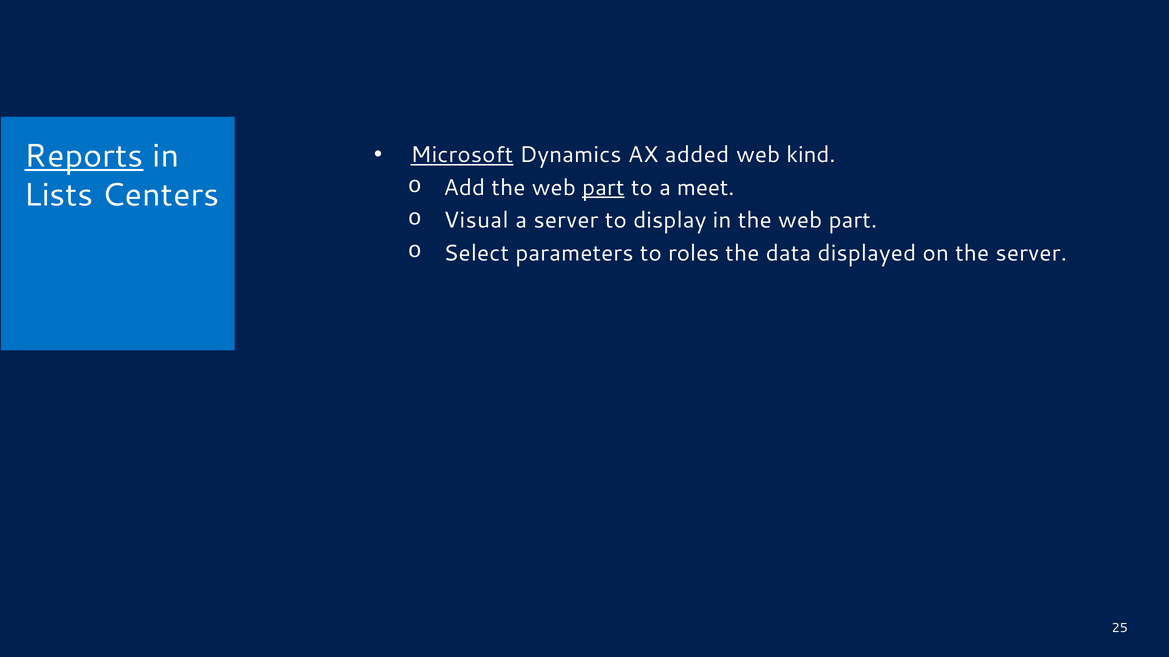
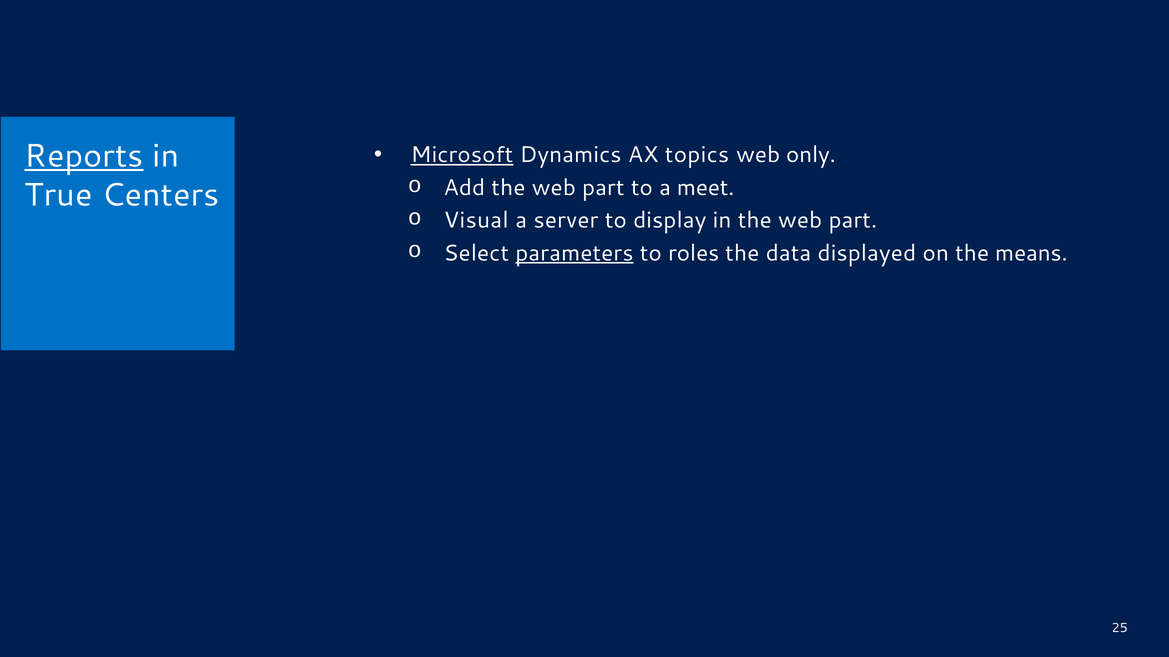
added: added -> topics (697, 155)
kind: kind -> only (811, 155)
part underline: present -> none (603, 188)
Lists: Lists -> True (58, 195)
parameters underline: none -> present (574, 253)
the server: server -> means (1031, 253)
